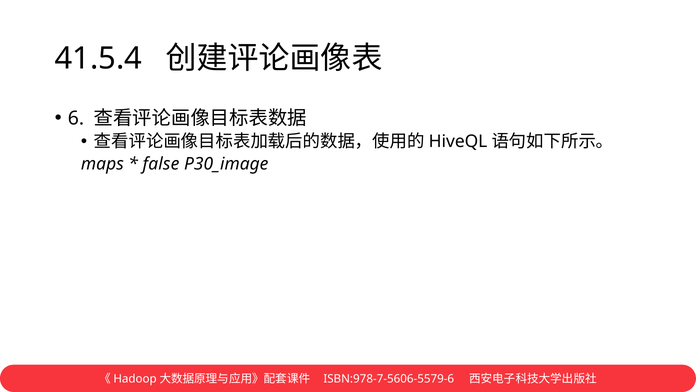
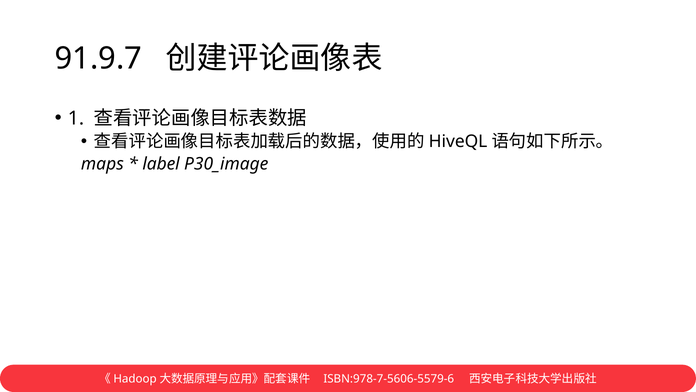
41.5.4: 41.5.4 -> 91.9.7 (98, 58)
6: 6 -> 1 (76, 118)
false: false -> label (161, 164)
